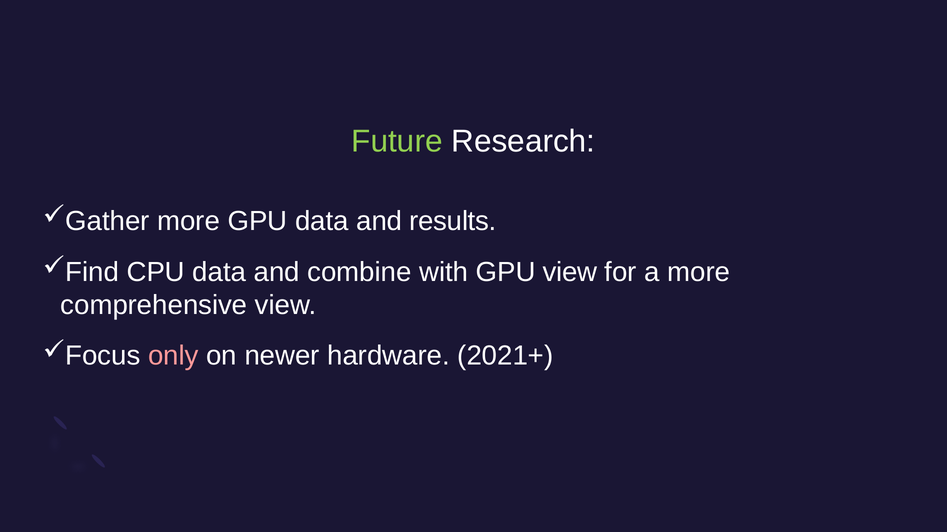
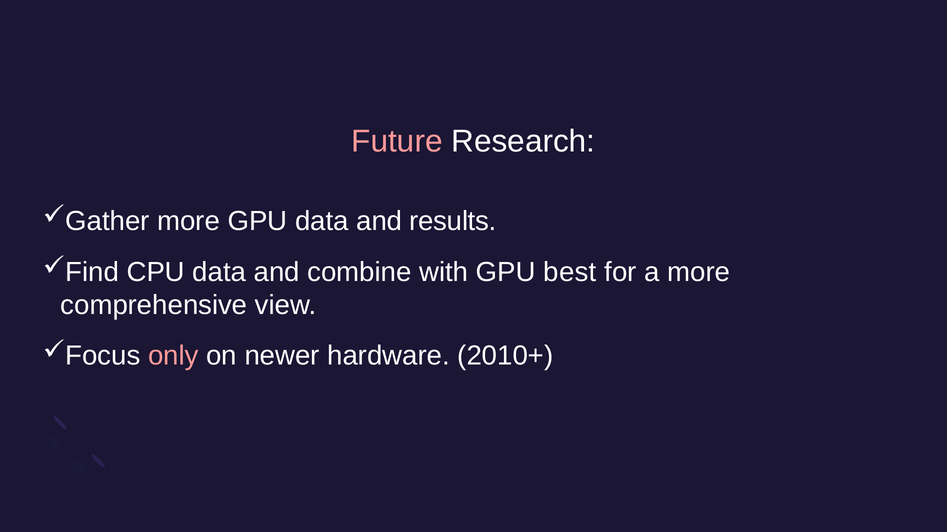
Future colour: light green -> pink (397, 141)
GPU view: view -> best (570, 272)
2021+: 2021+ -> 2010+ (505, 356)
